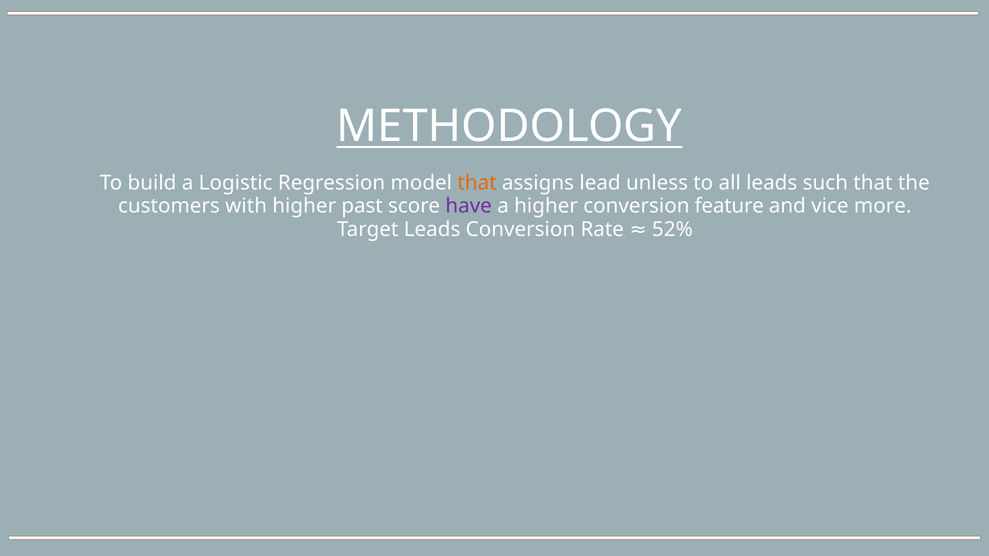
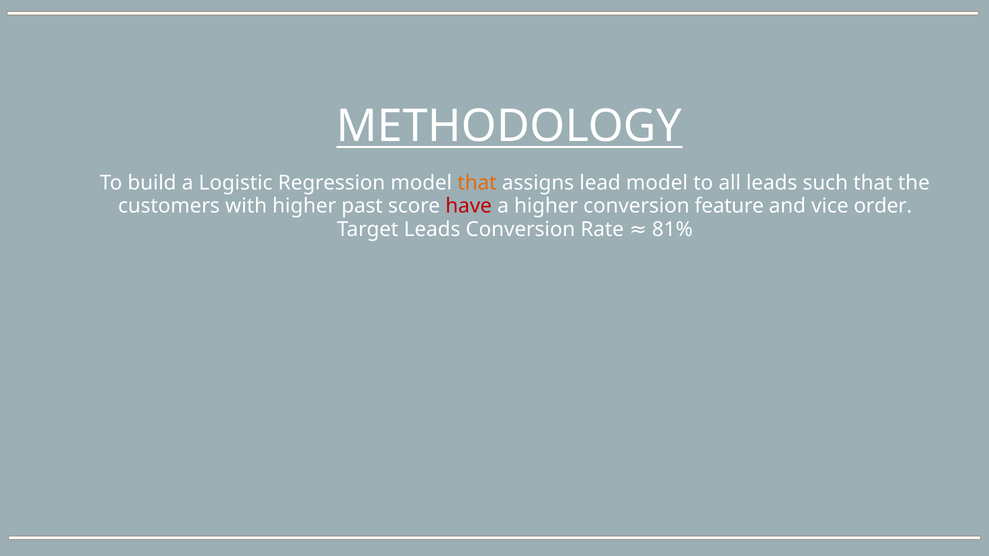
lead unless: unless -> model (657, 183)
have colour: purple -> red (469, 206)
more: more -> order (883, 206)
52%: 52% -> 81% (672, 229)
